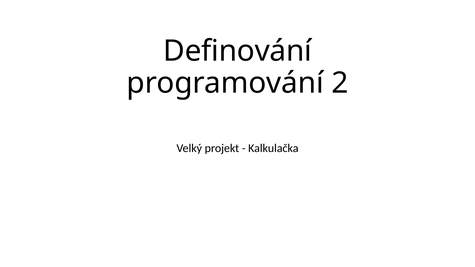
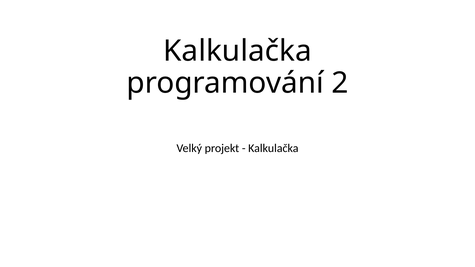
Definování: Definování -> Kalkulačka (237, 51)
